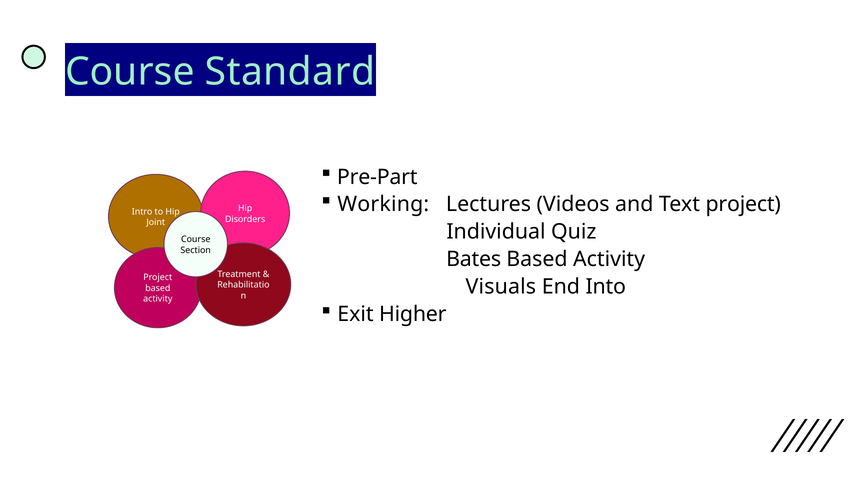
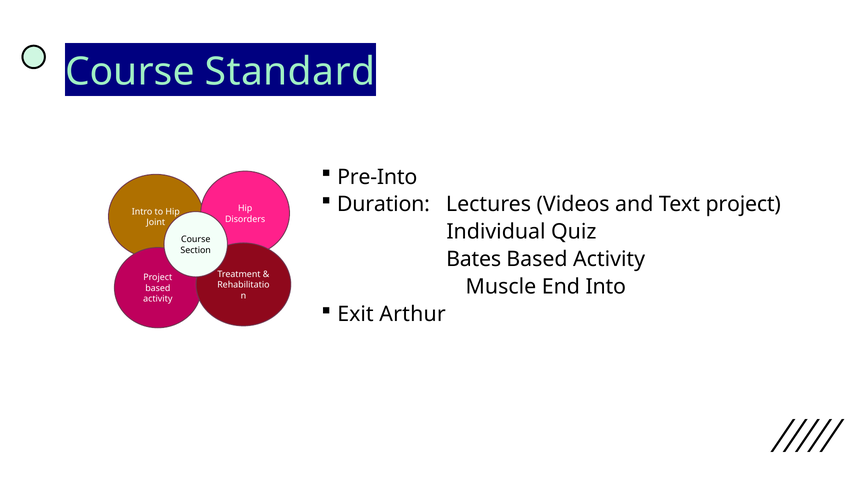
Pre-Part: Pre-Part -> Pre-Into (377, 177)
Working: Working -> Duration (383, 205)
Visuals: Visuals -> Muscle (501, 287)
Higher: Higher -> Arthur (413, 315)
